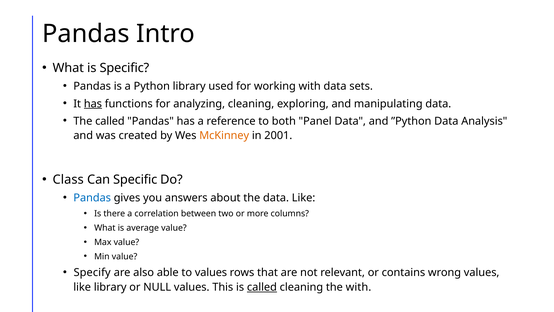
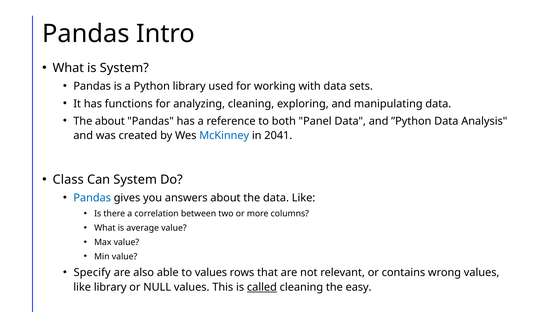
is Specific: Specific -> System (124, 68)
has underline: present -> none (93, 104)
The called: called -> about (110, 121)
McKinney colour: orange -> blue (224, 135)
2001: 2001 -> 2041 (278, 135)
Can Specific: Specific -> System (135, 180)
the with: with -> easy (359, 287)
